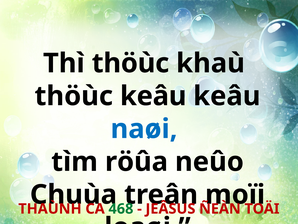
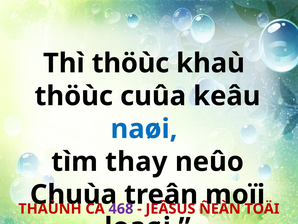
thöùc keâu: keâu -> cuûa (153, 96)
röûa: röûa -> thay (136, 161)
468 colour: green -> purple (121, 208)
